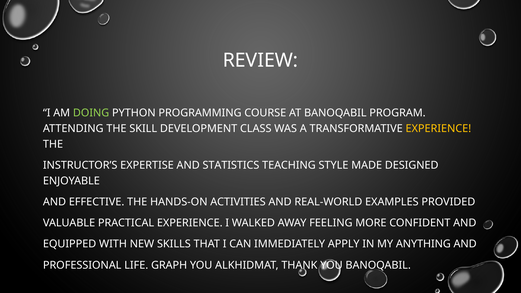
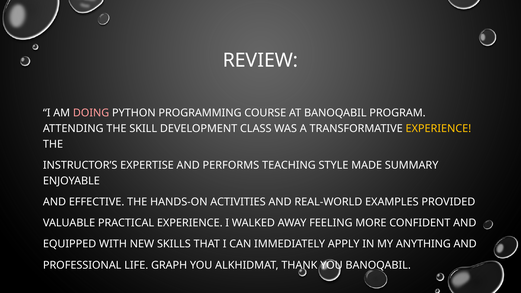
DOING colour: light green -> pink (91, 113)
STATISTICS: STATISTICS -> PERFORMS (231, 165)
DESIGNED: DESIGNED -> SUMMARY (412, 165)
